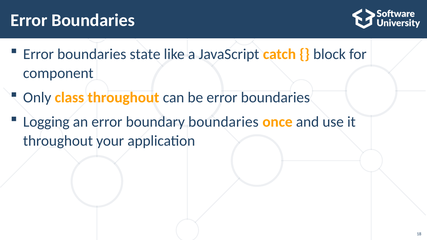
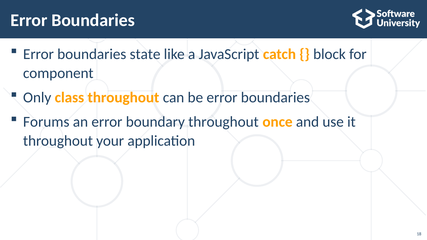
Logging: Logging -> Forums (46, 122)
boundary boundaries: boundaries -> throughout (223, 122)
